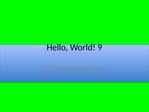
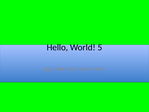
9: 9 -> 5 (100, 47)
